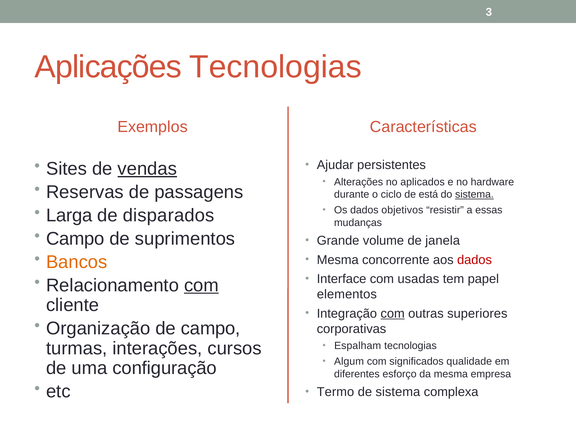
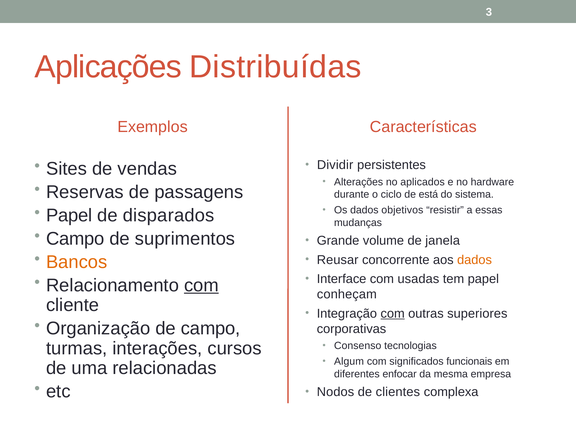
Aplicações Tecnologias: Tecnologias -> Distribuídas (275, 67)
vendas underline: present -> none (147, 169)
Ajudar: Ajudar -> Dividir (335, 165)
sistema underline: present -> none (474, 194)
Larga: Larga -> Papel (69, 215)
Mesma: Mesma -> Reusar (338, 260)
dados colour: red -> orange (474, 260)
elementos: elementos -> conheçam (347, 294)
Espalham: Espalham -> Consenso (358, 346)
qualidade: qualidade -> funcionais (469, 362)
configuração: configuração -> relacionadas (165, 368)
esforço: esforço -> enfocar (400, 374)
Termo: Termo -> Nodos (335, 392)
de sistema: sistema -> clientes (398, 392)
